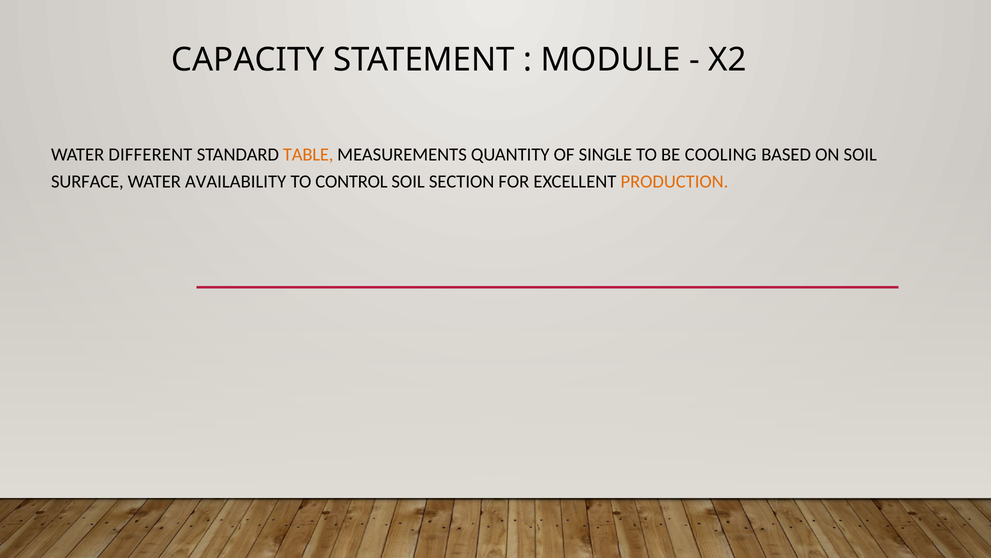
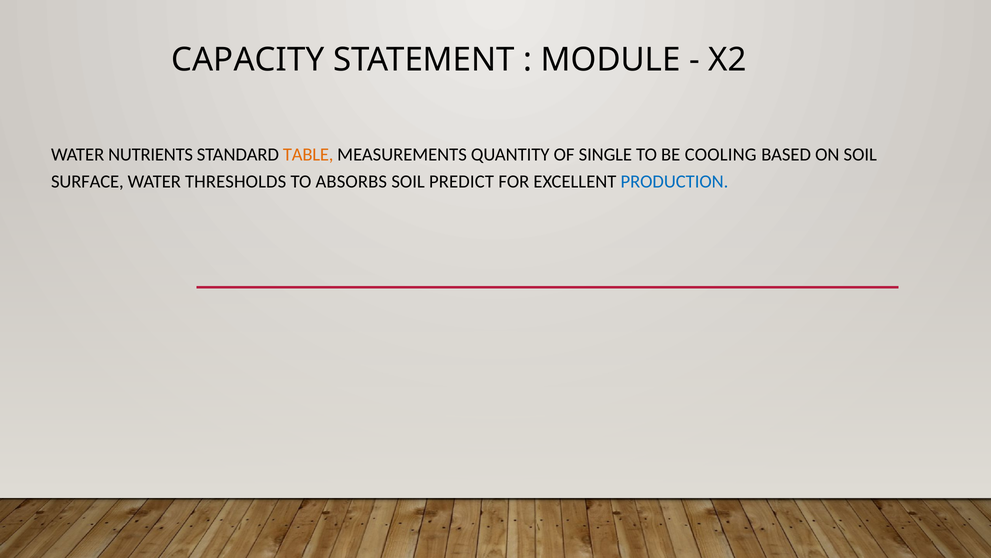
DIFFERENT: DIFFERENT -> NUTRIENTS (151, 155)
AVAILABILITY: AVAILABILITY -> THRESHOLDS (236, 181)
CONTROL: CONTROL -> ABSORBS (351, 181)
SECTION: SECTION -> PREDICT (461, 181)
PRODUCTION colour: orange -> blue (674, 181)
